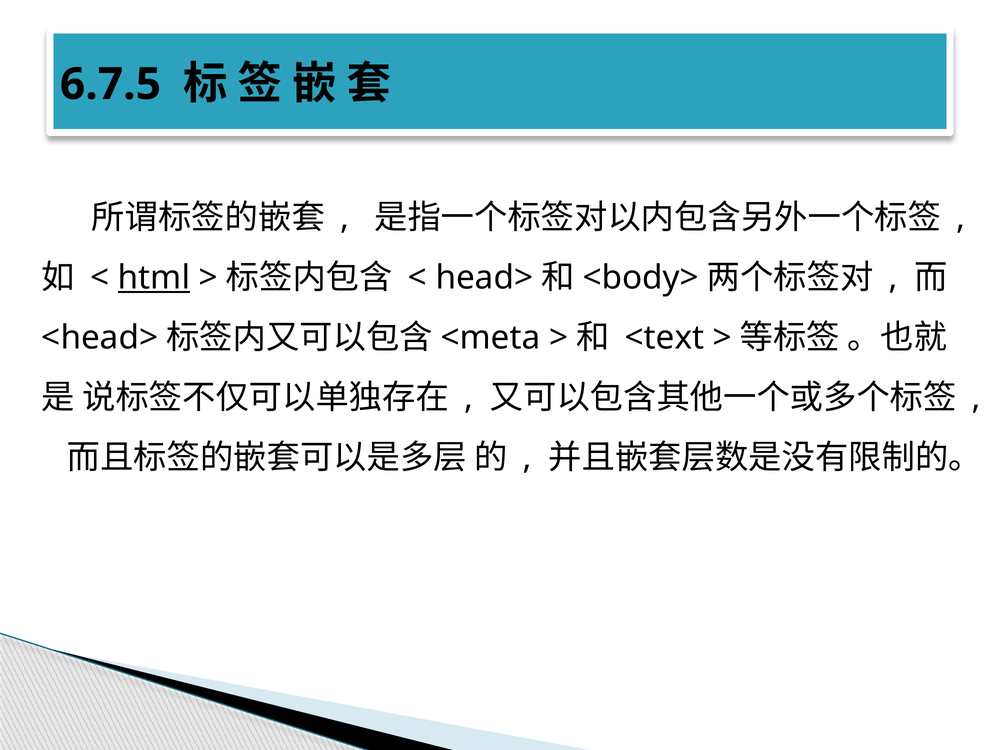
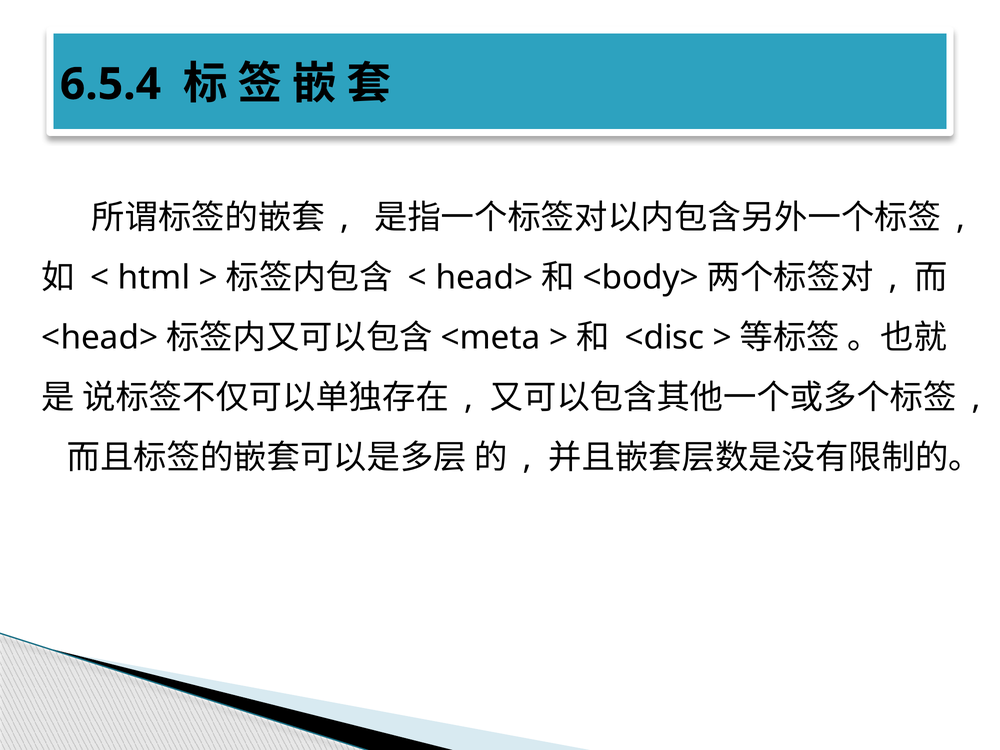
6.7.5: 6.7.5 -> 6.5.4 (110, 84)
html underline: present -> none (154, 278)
<text: <text -> <disc (665, 338)
